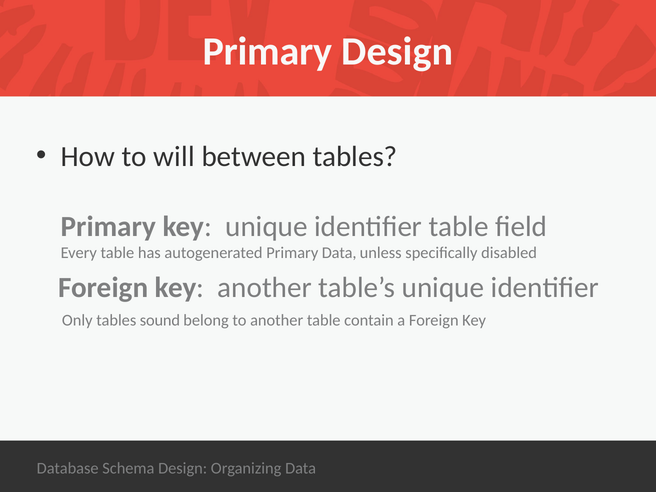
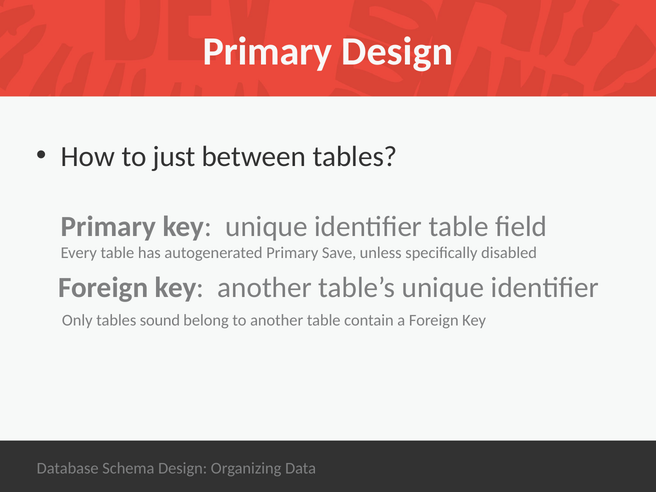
will: will -> just (174, 156)
Primary Data: Data -> Save (339, 253)
